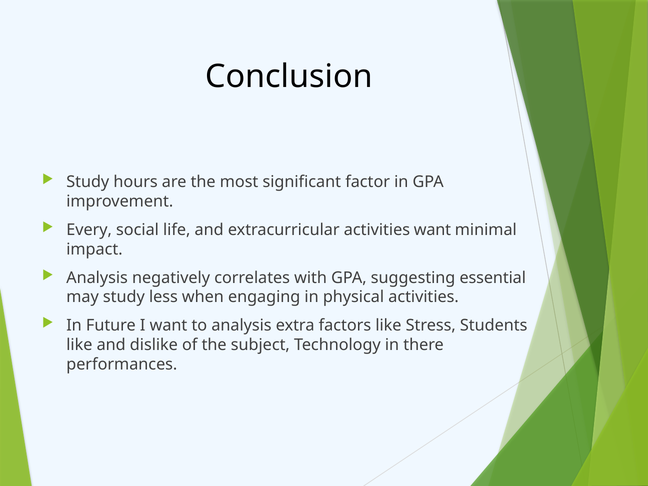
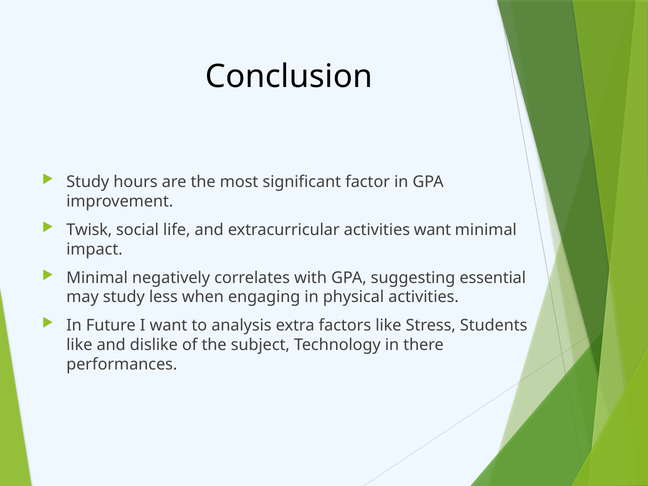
Every: Every -> Twisk (89, 230)
Analysis: Analysis -> Minimal (97, 278)
